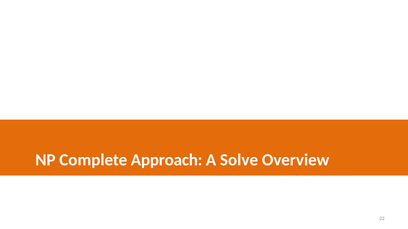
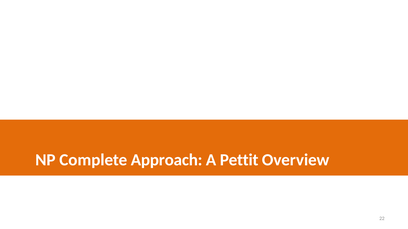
Solve: Solve -> Pettit (239, 160)
